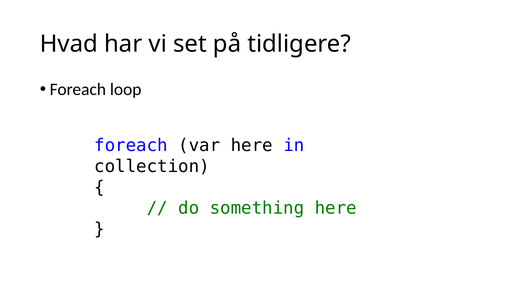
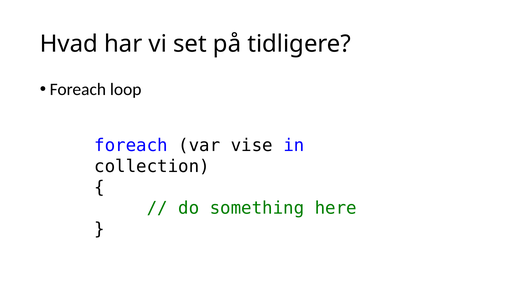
var here: here -> vise (252, 146)
